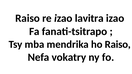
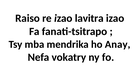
ho Raiso: Raiso -> Anay (118, 44)
